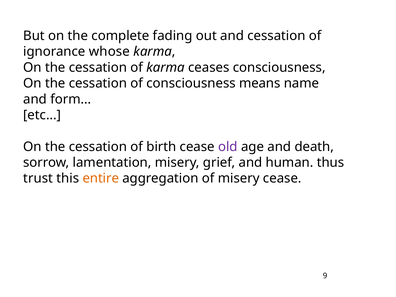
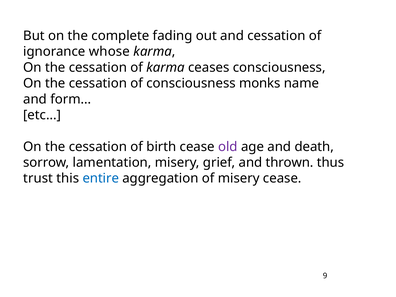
means: means -> monks (260, 83)
human: human -> thrown (290, 163)
entire colour: orange -> blue (101, 178)
